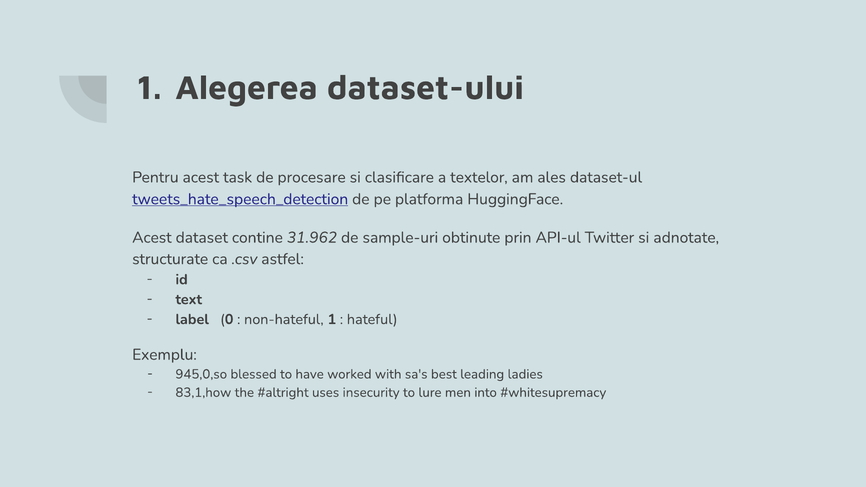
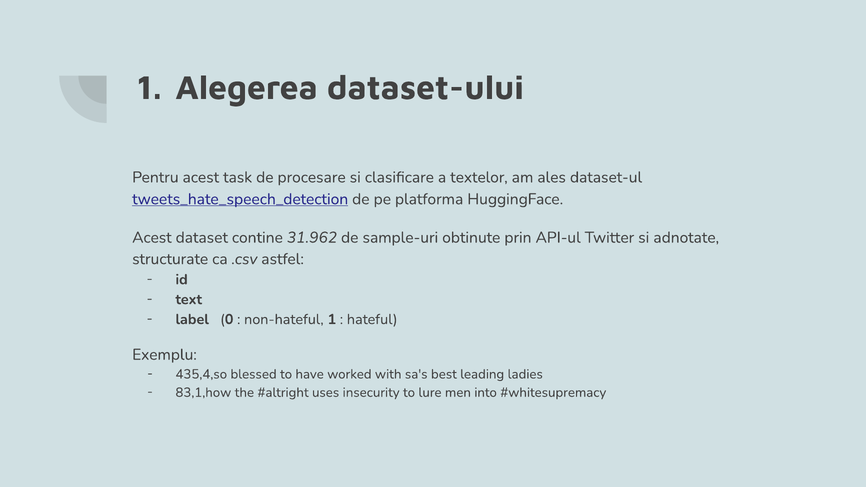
945,0,so: 945,0,so -> 435,4,so (201, 374)
